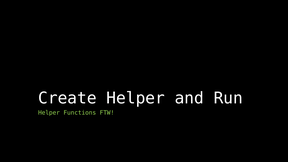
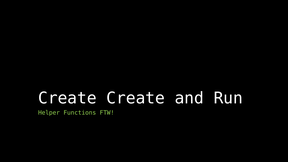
Create Helper: Helper -> Create (136, 98)
